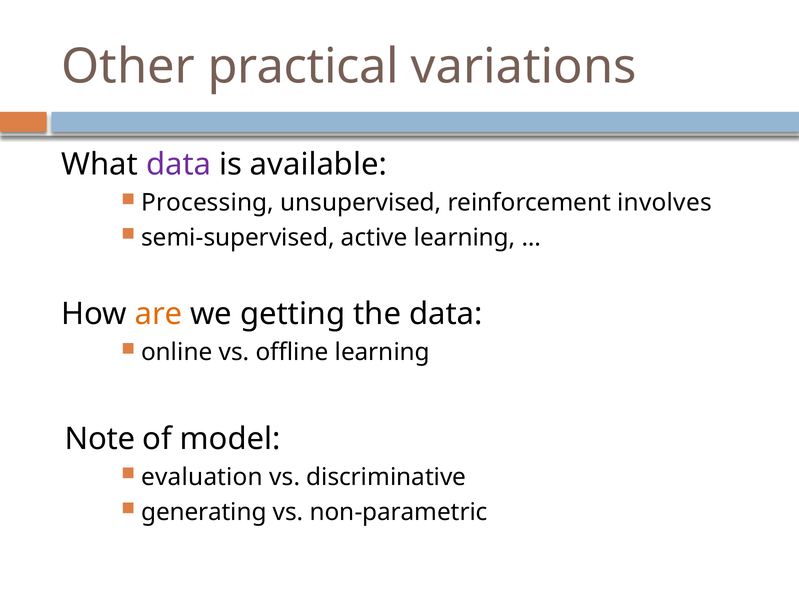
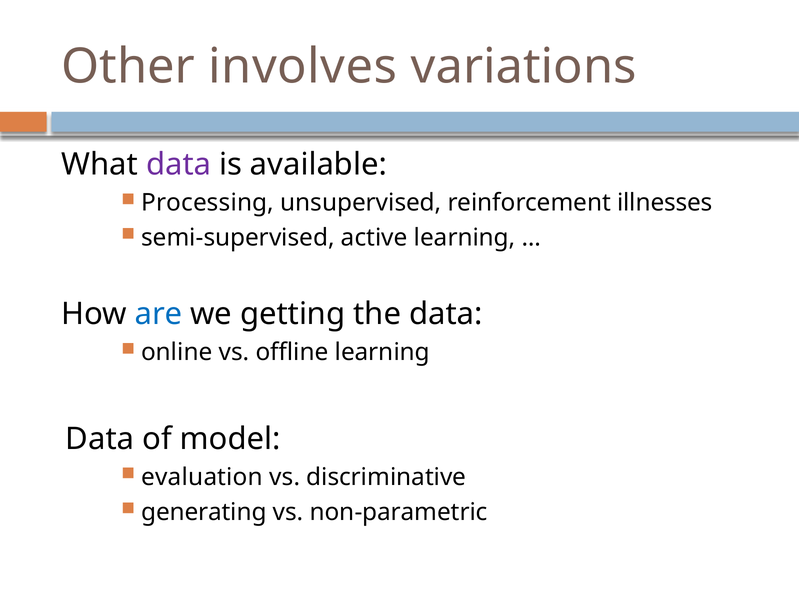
practical: practical -> involves (303, 67)
involves: involves -> illnesses (665, 203)
are colour: orange -> blue (159, 314)
Note: Note -> Data (100, 439)
